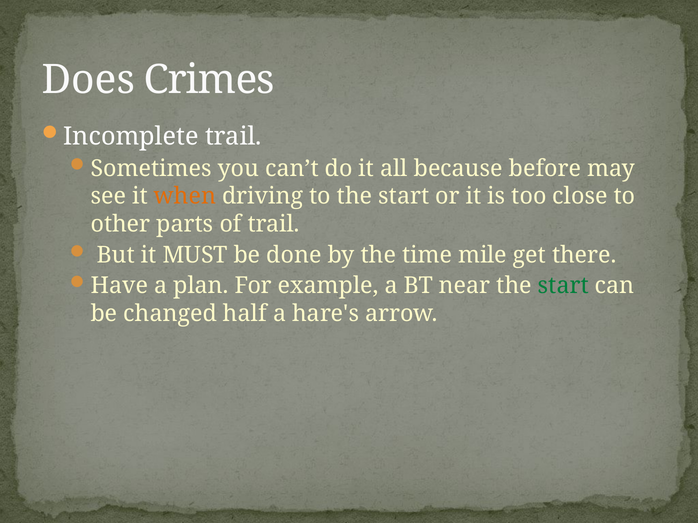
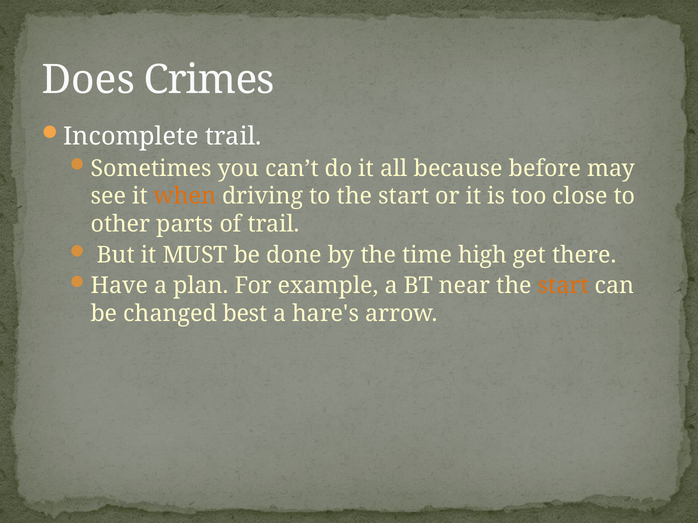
mile: mile -> high (483, 255)
start colour: green -> orange (563, 286)
half: half -> best (245, 314)
